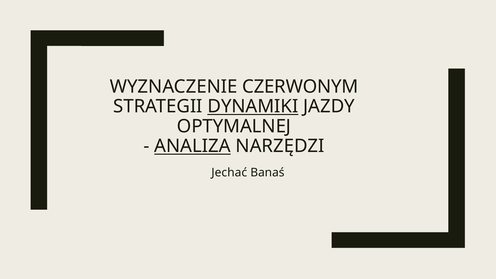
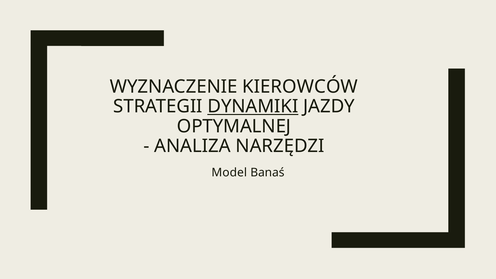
CZERWONYM: CZERWONYM -> KIEROWCÓW (300, 87)
ANALIZA underline: present -> none (192, 146)
Jechać: Jechać -> Model (229, 172)
